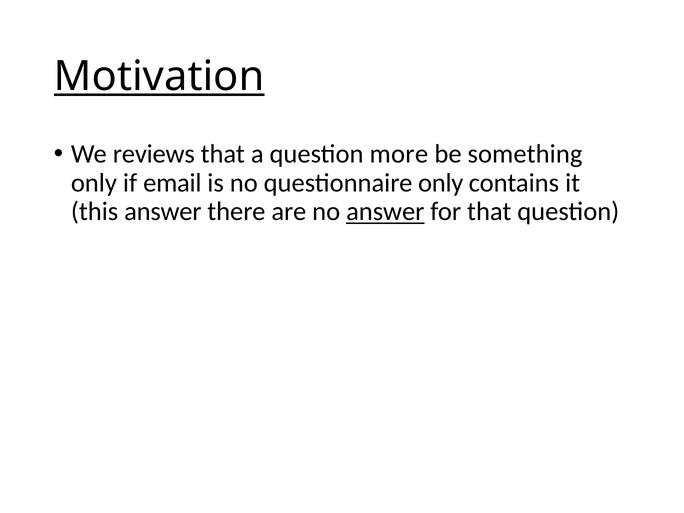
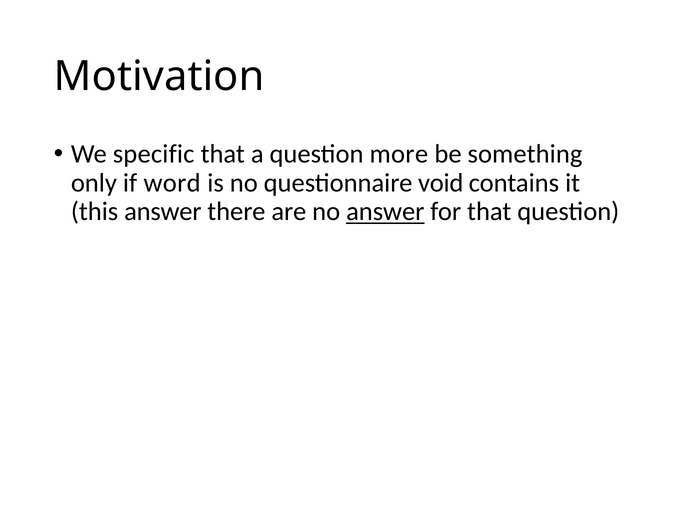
Motivation underline: present -> none (159, 77)
reviews: reviews -> specific (154, 154)
email: email -> word (172, 183)
questionnaire only: only -> void (441, 183)
